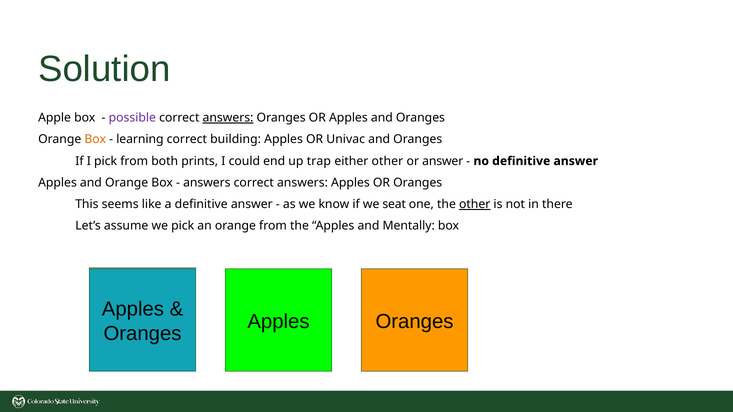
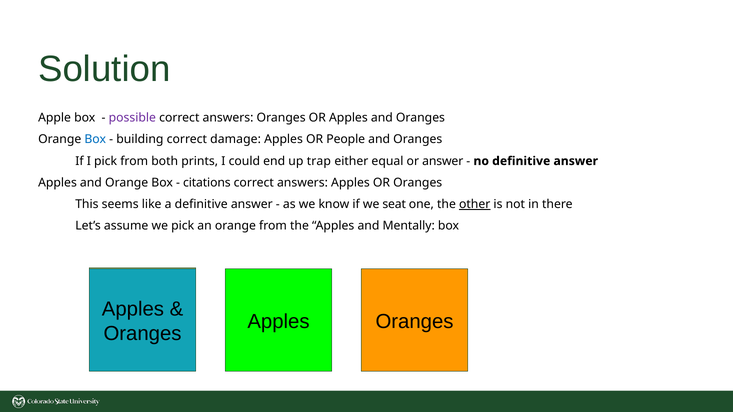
answers underline: present -> none (228, 118)
Box colour: orange -> blue (95, 140)
learning: learning -> building (140, 140)
building: building -> damage (236, 140)
Univac: Univac -> People (346, 140)
either other: other -> equal (387, 161)
answers: answers -> citations (207, 183)
